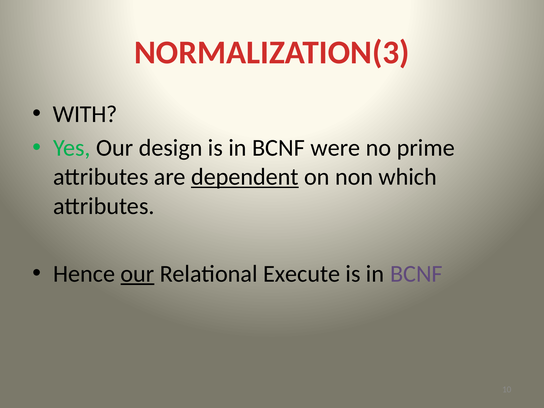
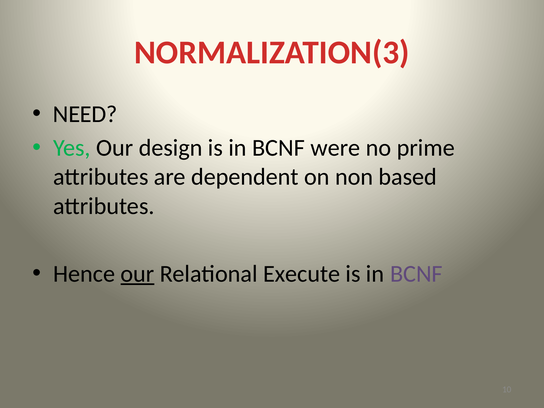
WITH: WITH -> NEED (85, 114)
dependent underline: present -> none (245, 177)
which: which -> based (408, 177)
